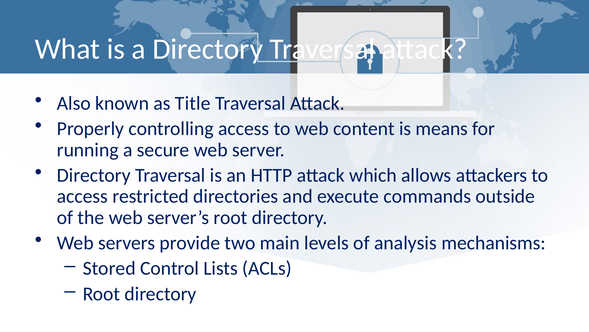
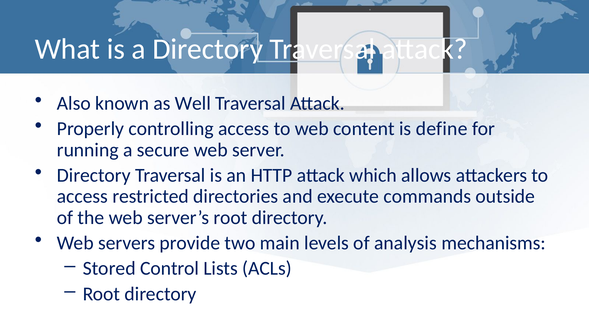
Title: Title -> Well (193, 103)
means: means -> define (442, 128)
